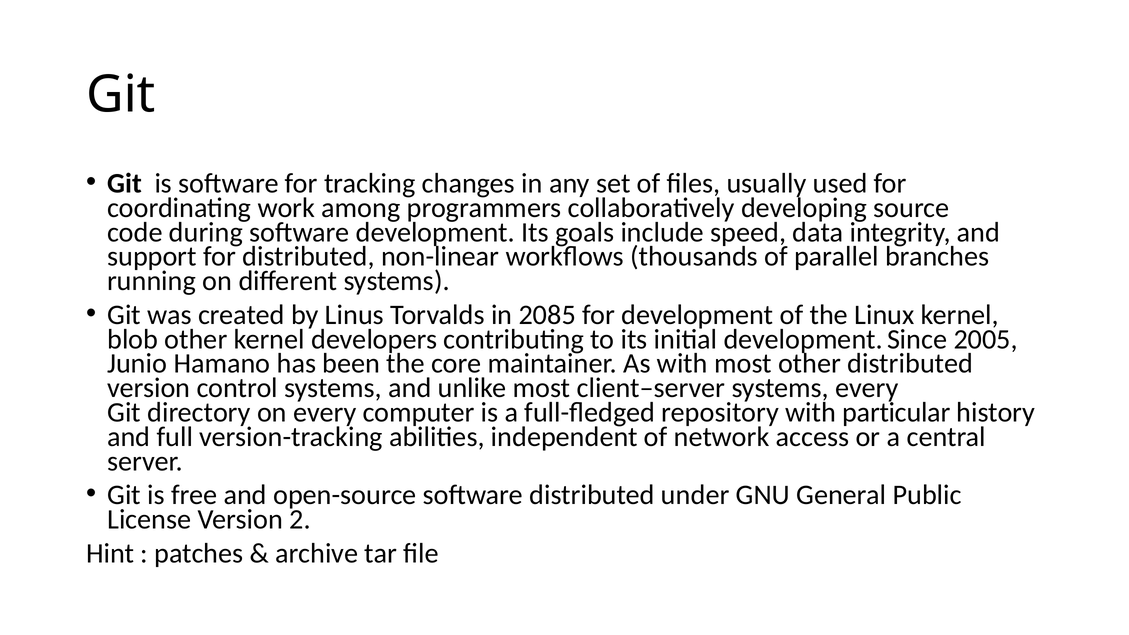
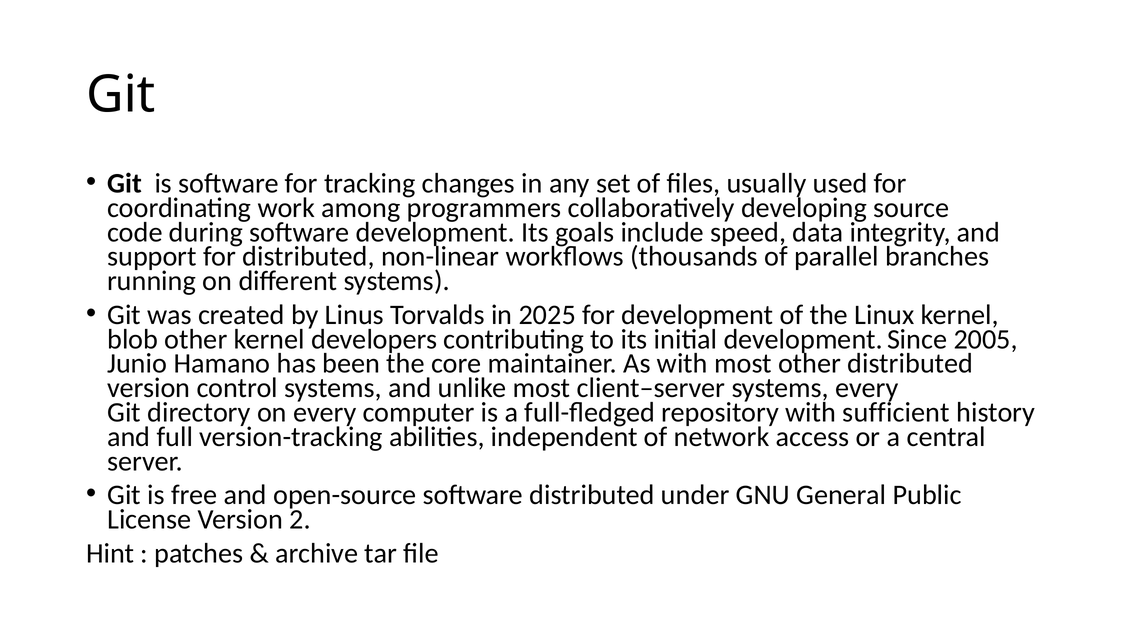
2085: 2085 -> 2025 (547, 315)
particular: particular -> sufficient (896, 412)
